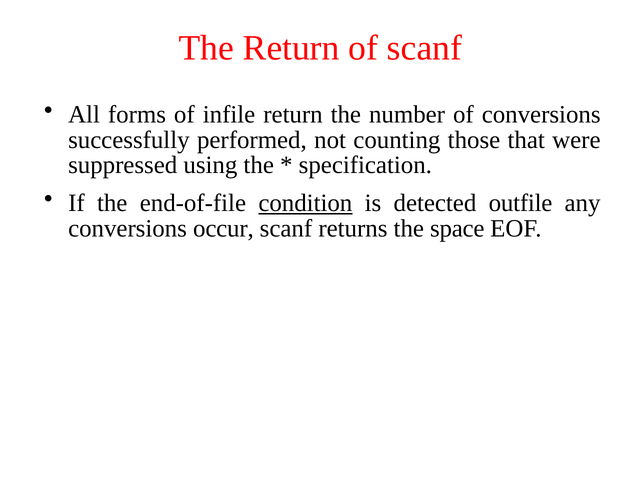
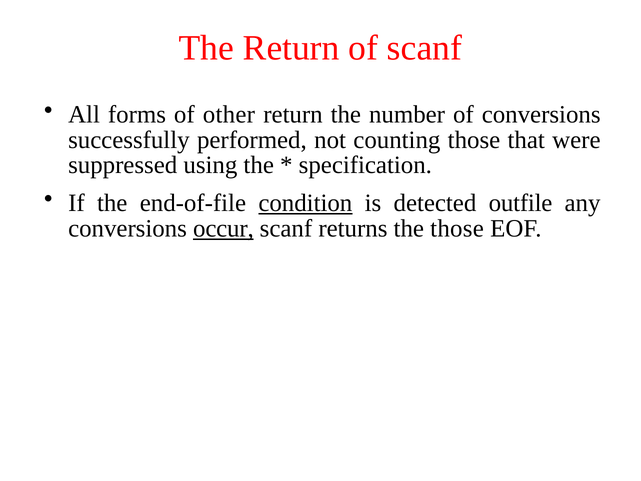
infile: infile -> other (229, 114)
occur underline: none -> present (223, 228)
the space: space -> those (457, 228)
